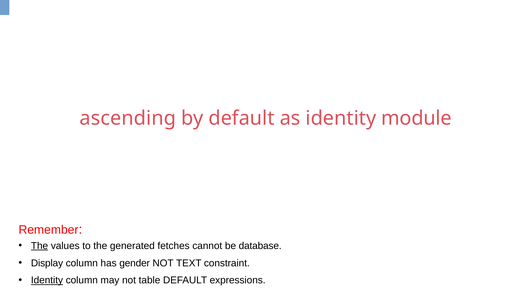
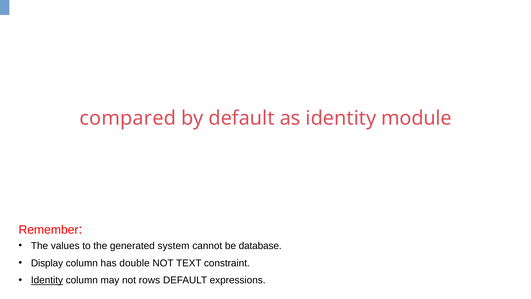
ascending: ascending -> compared (128, 118)
The underline: present -> none (40, 246)
fetches: fetches -> system (174, 246)
gender: gender -> double (135, 263)
table: table -> rows (149, 280)
